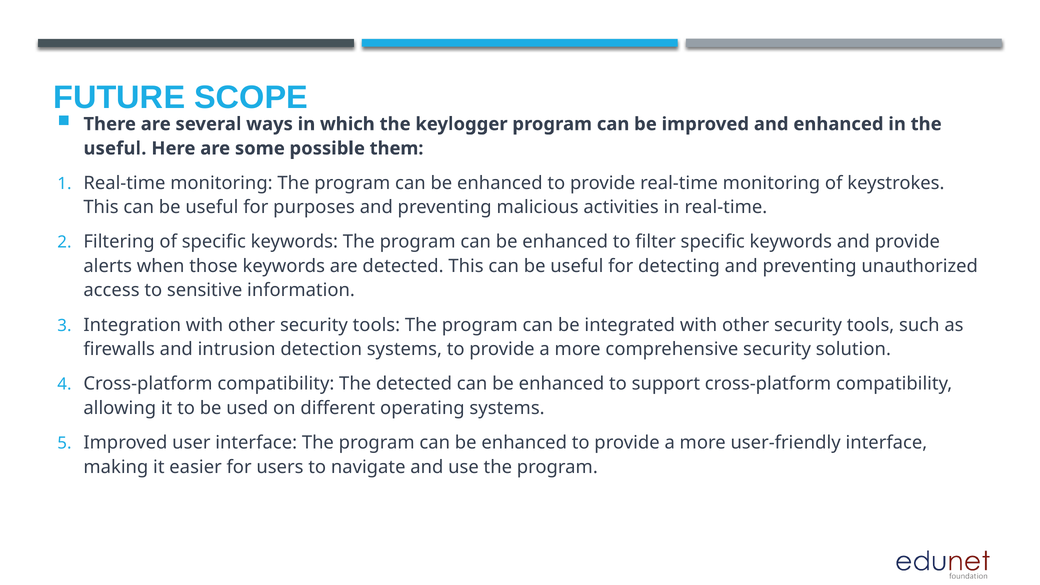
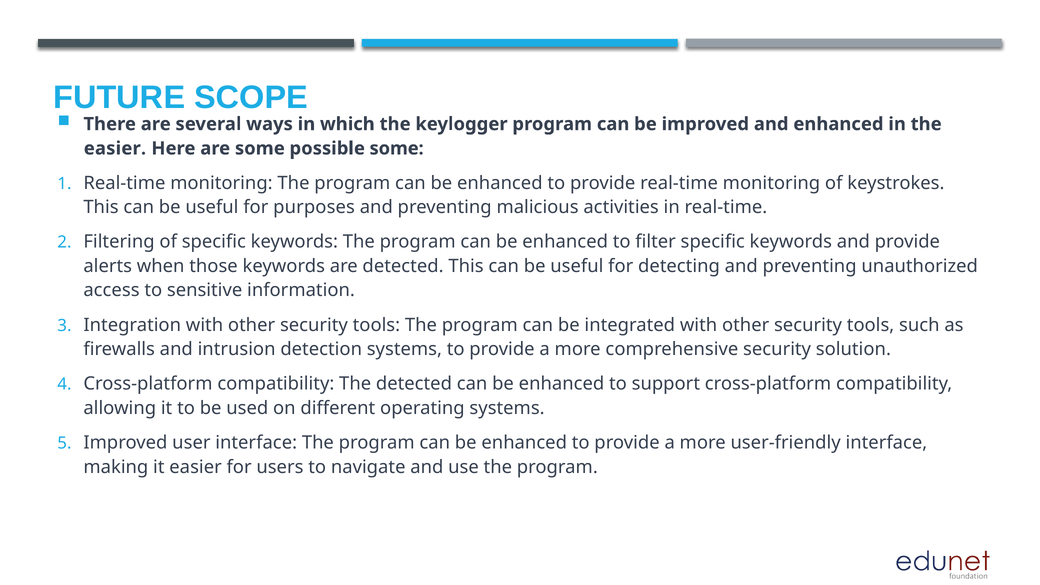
useful: useful -> easier (115, 148)
possible them: them -> some (397, 148)
